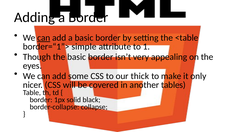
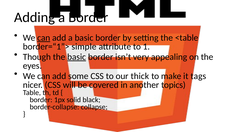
basic underline: none -> present (77, 57)
only: only -> tags (198, 76)
tables: tables -> topics (173, 85)
